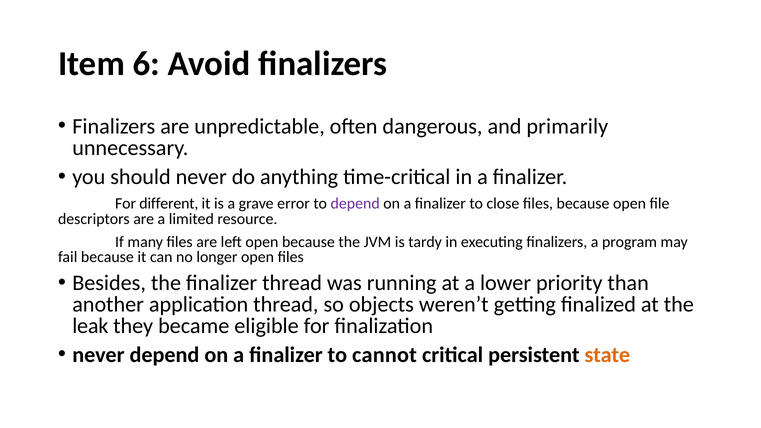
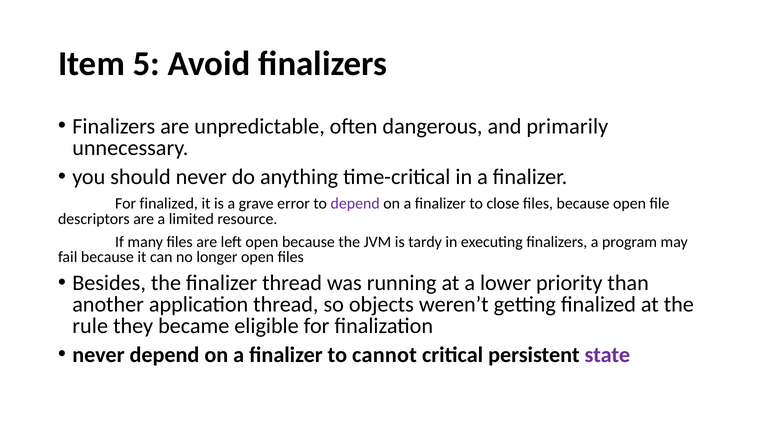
6: 6 -> 5 (146, 64)
For different: different -> finalized (169, 204)
leak: leak -> rule (90, 326)
state colour: orange -> purple (607, 355)
